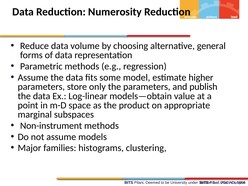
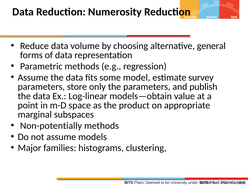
higher: higher -> survey (201, 78)
Non-instrument: Non-instrument -> Non-potentially (51, 126)
